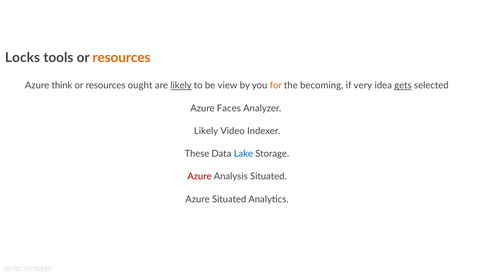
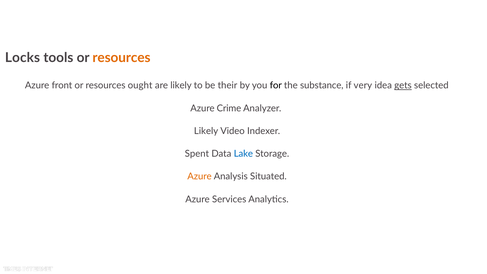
think: think -> front (62, 85)
likely underline: present -> none (181, 85)
view: view -> their (228, 85)
for colour: orange -> black (276, 85)
becoming: becoming -> substance (322, 85)
Faces: Faces -> Crime (229, 108)
These: These -> Spent (197, 154)
Azure colour: red -> orange (200, 176)
Azure Situated: Situated -> Services (229, 199)
